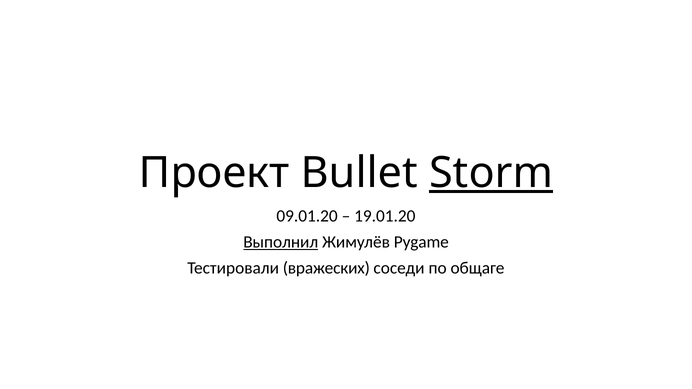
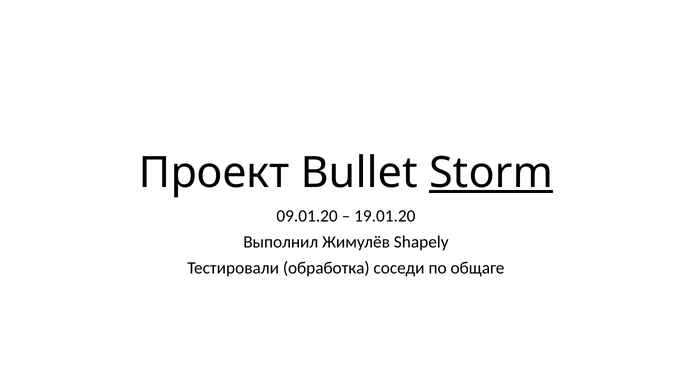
Выполнил underline: present -> none (281, 242)
Pygame: Pygame -> Shapely (421, 242)
вражеских: вражеских -> обработка (326, 268)
